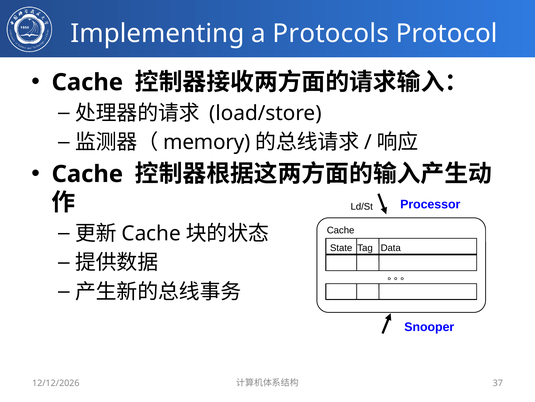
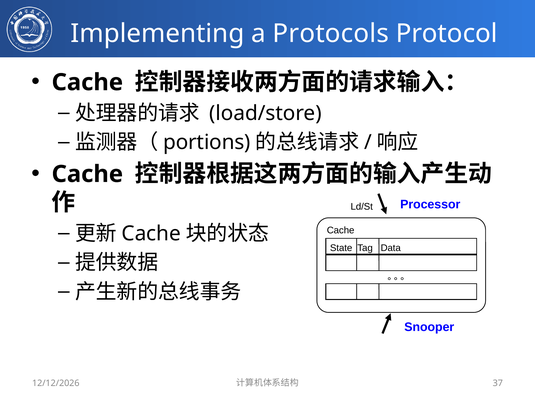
memory: memory -> portions (207, 142)
